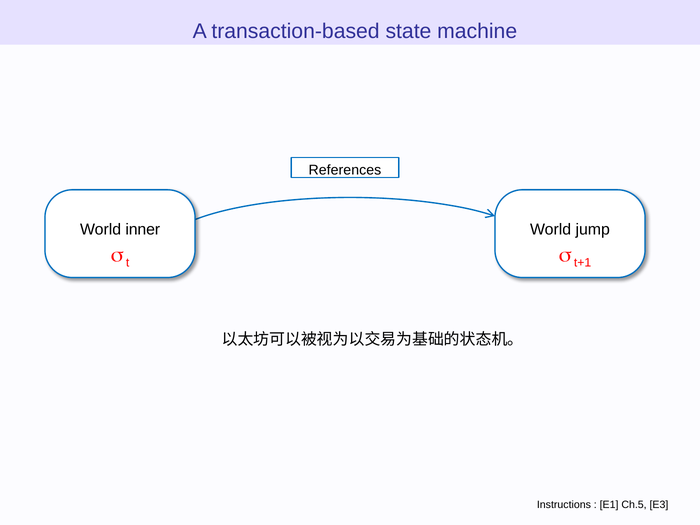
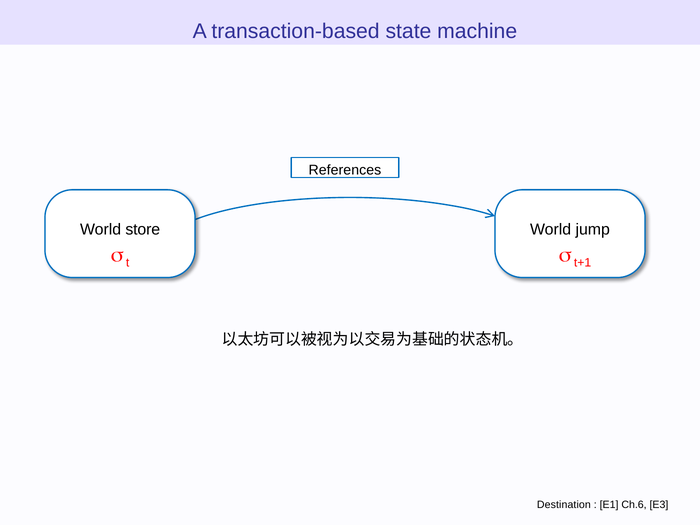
inner: inner -> store (143, 229)
Instructions: Instructions -> Destination (564, 505)
Ch.5: Ch.5 -> Ch.6 (634, 505)
